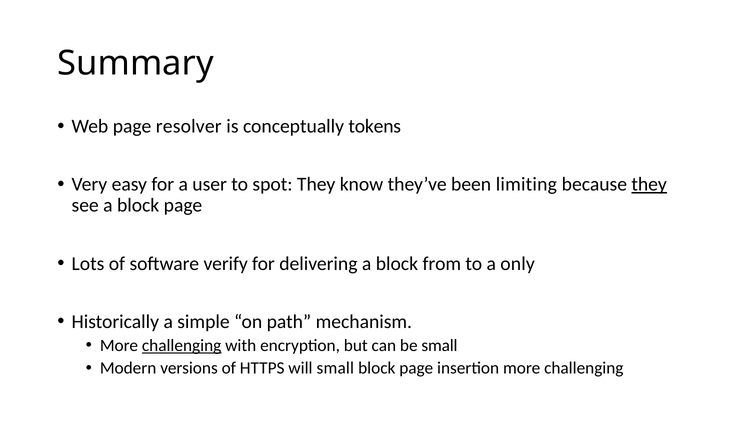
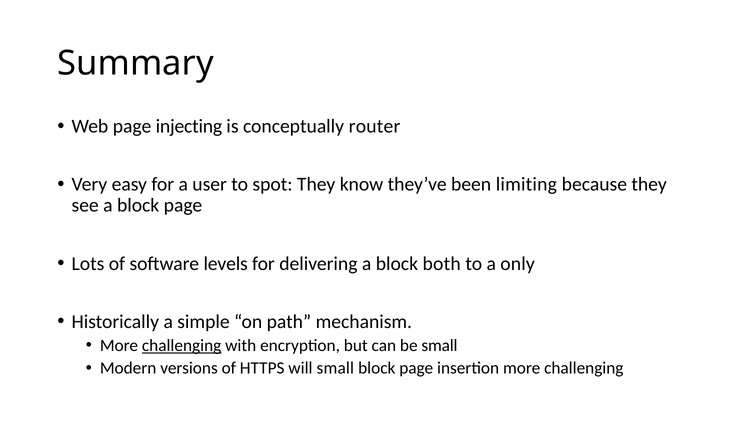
resolver: resolver -> injecting (189, 126)
tokens: tokens -> router (375, 126)
they underline: present -> none (649, 184)
verify: verify -> levels (226, 264)
from: from -> both (442, 264)
